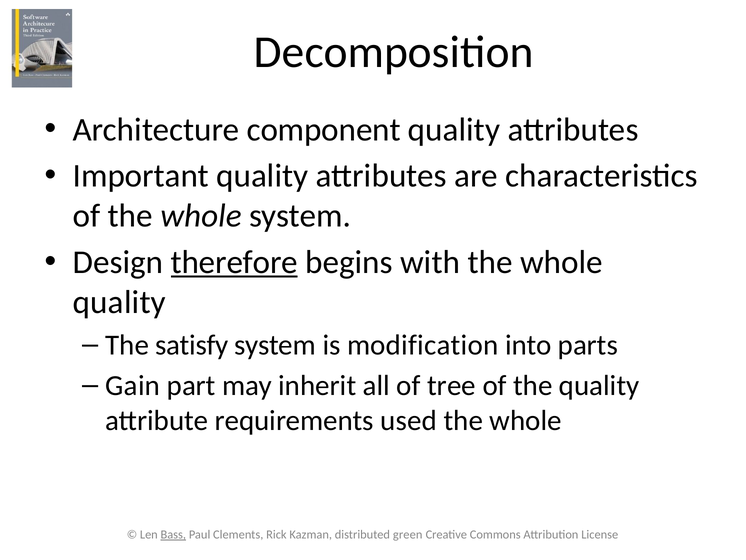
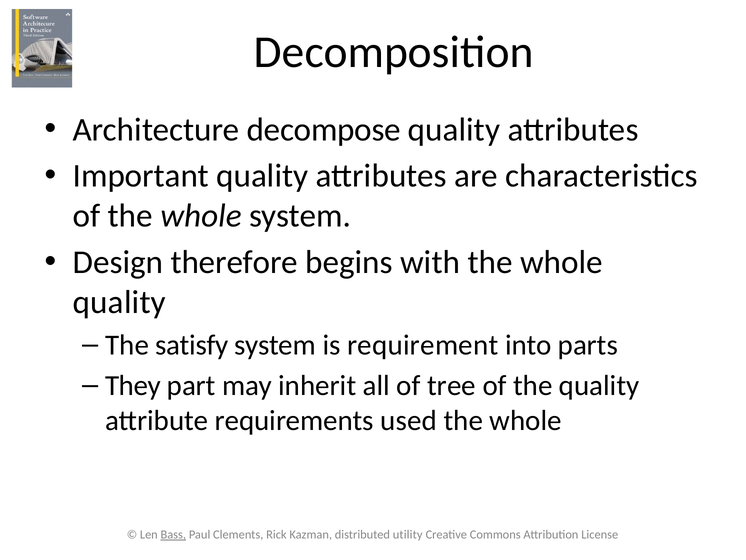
component: component -> decompose (324, 129)
therefore underline: present -> none (234, 262)
modification: modification -> requirement (423, 345)
Gain: Gain -> They (133, 385)
green: green -> utility (408, 534)
